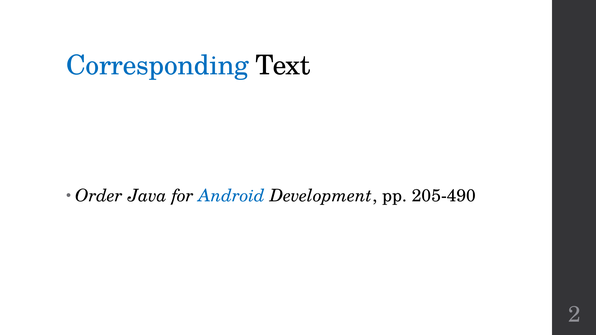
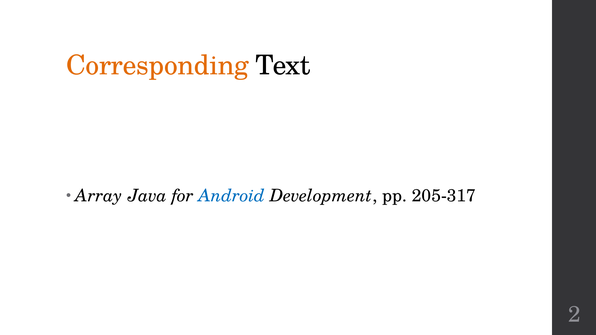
Corresponding colour: blue -> orange (157, 66)
Order: Order -> Array (99, 196)
205-490: 205-490 -> 205-317 (444, 196)
